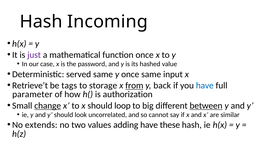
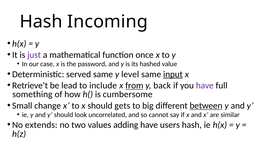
y once: once -> level (130, 75)
input underline: none -> present (173, 75)
tags: tags -> lead (69, 86)
storage: storage -> include (103, 86)
have colour: blue -> purple (205, 86)
parameter: parameter -> something (32, 95)
authorization: authorization -> cumbersome (128, 95)
change underline: present -> none (48, 106)
loop: loop -> gets (122, 106)
these: these -> users (170, 126)
